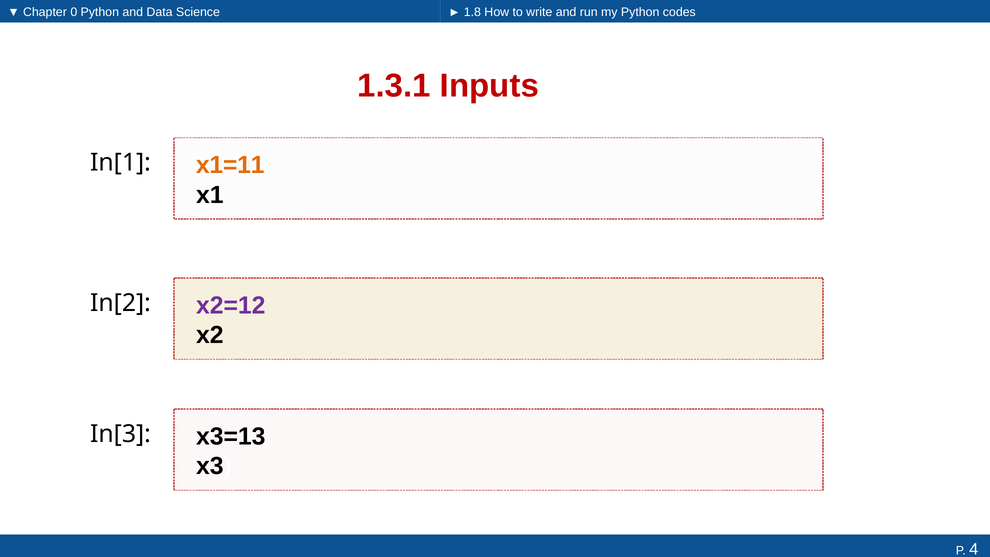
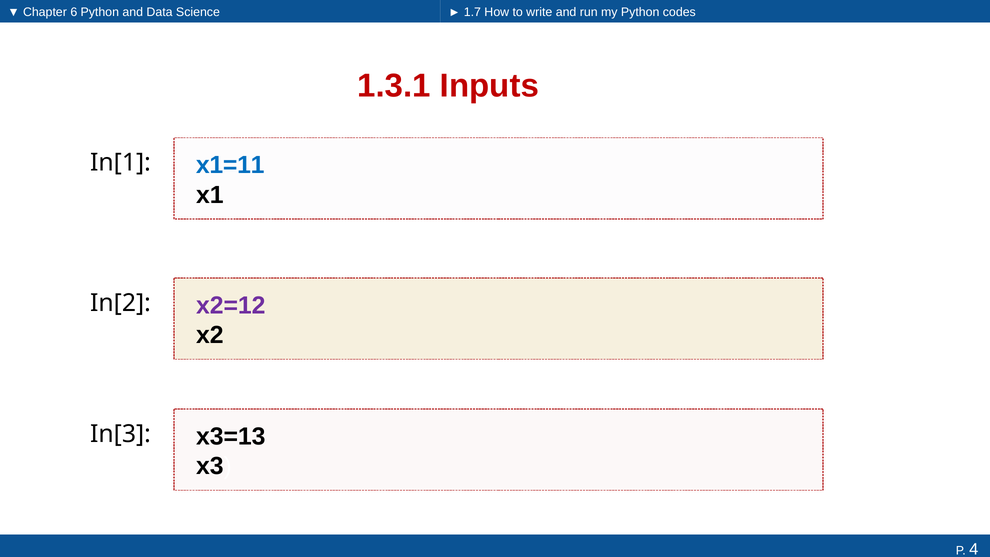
0: 0 -> 6 (74, 12)
1.8: 1.8 -> 1.7 (472, 12)
x1=11 colour: orange -> blue (230, 165)
